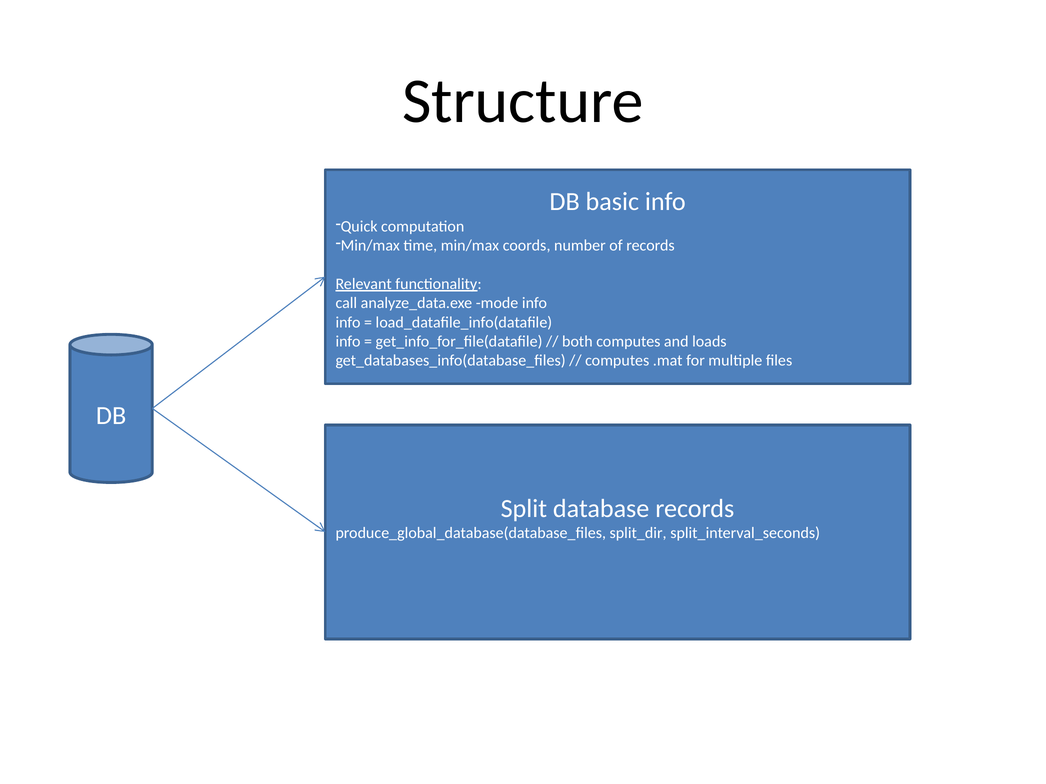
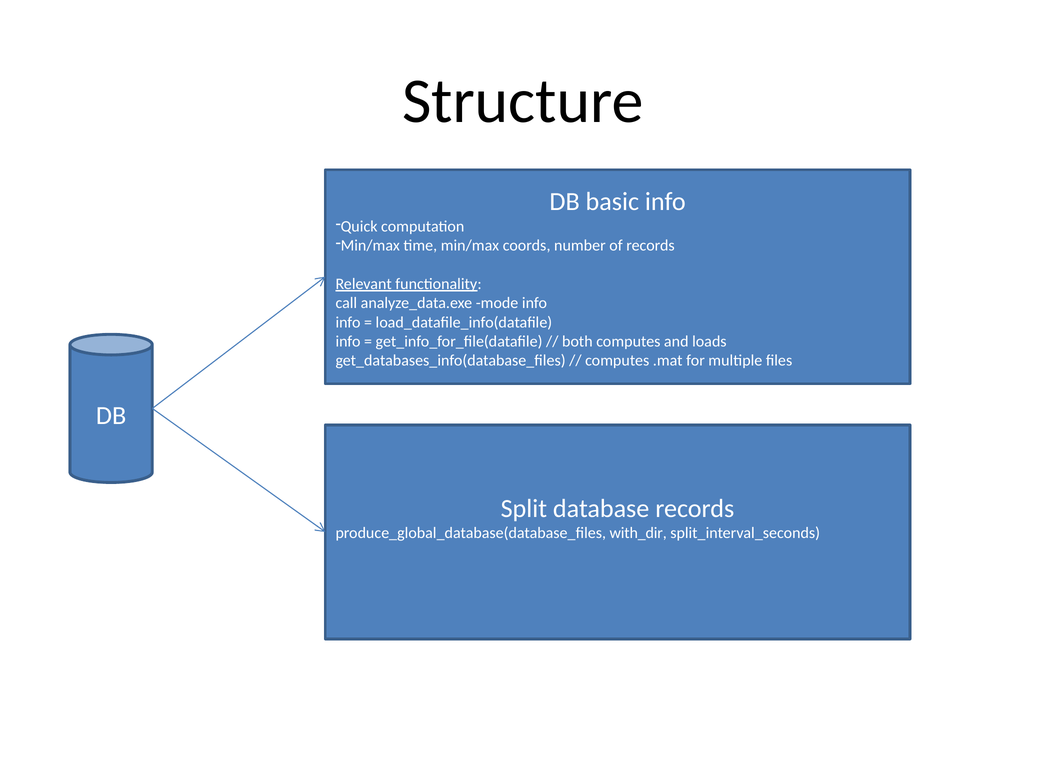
split_dir: split_dir -> with_dir (638, 533)
